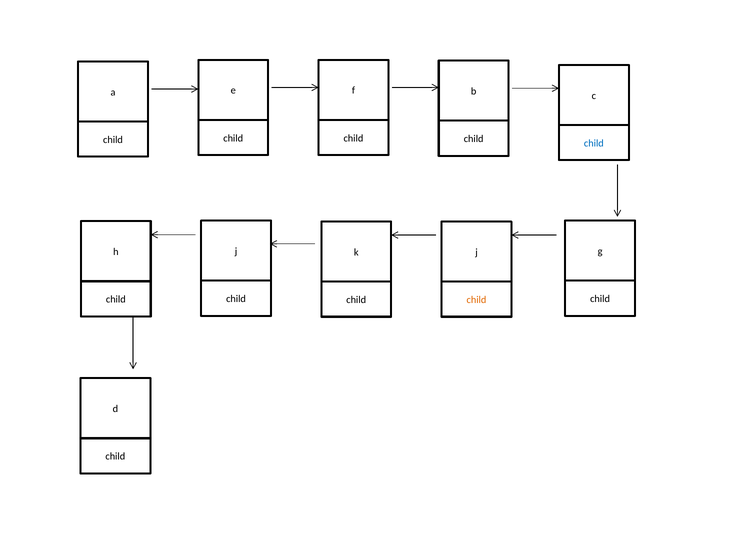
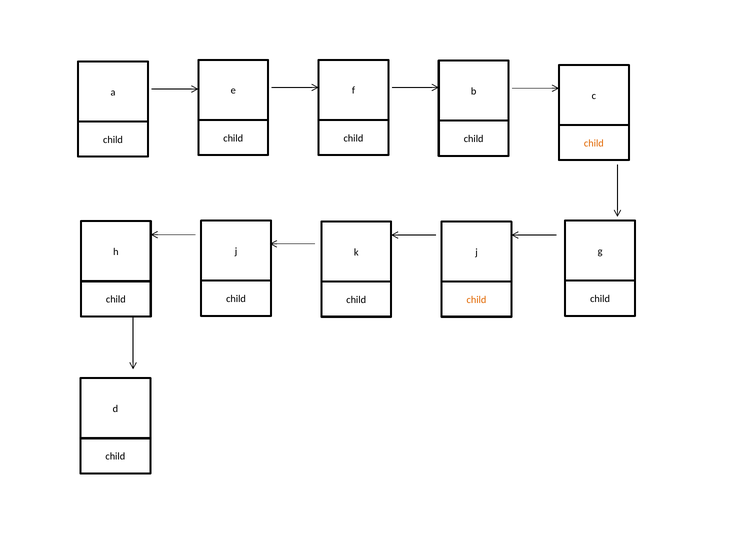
child colour: blue -> orange (594, 143)
